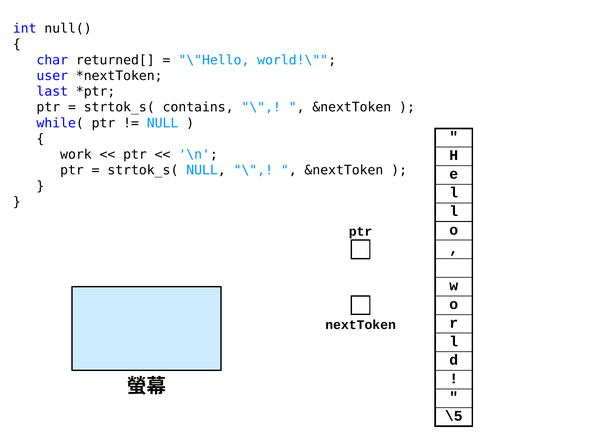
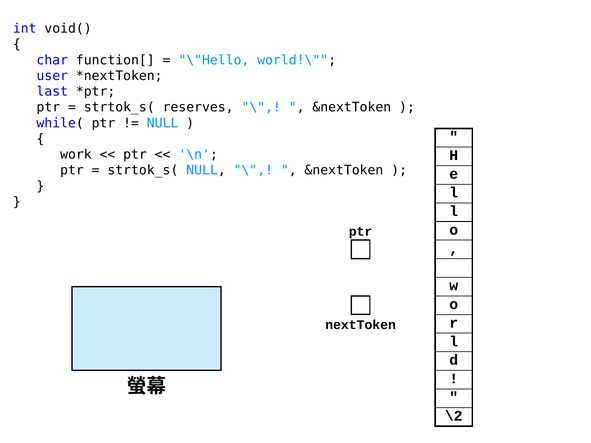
null(: null( -> void( (68, 29)
returned[: returned[ -> function[ (115, 60)
contains: contains -> reserves (198, 107)
\5: \5 -> \2 (454, 416)
